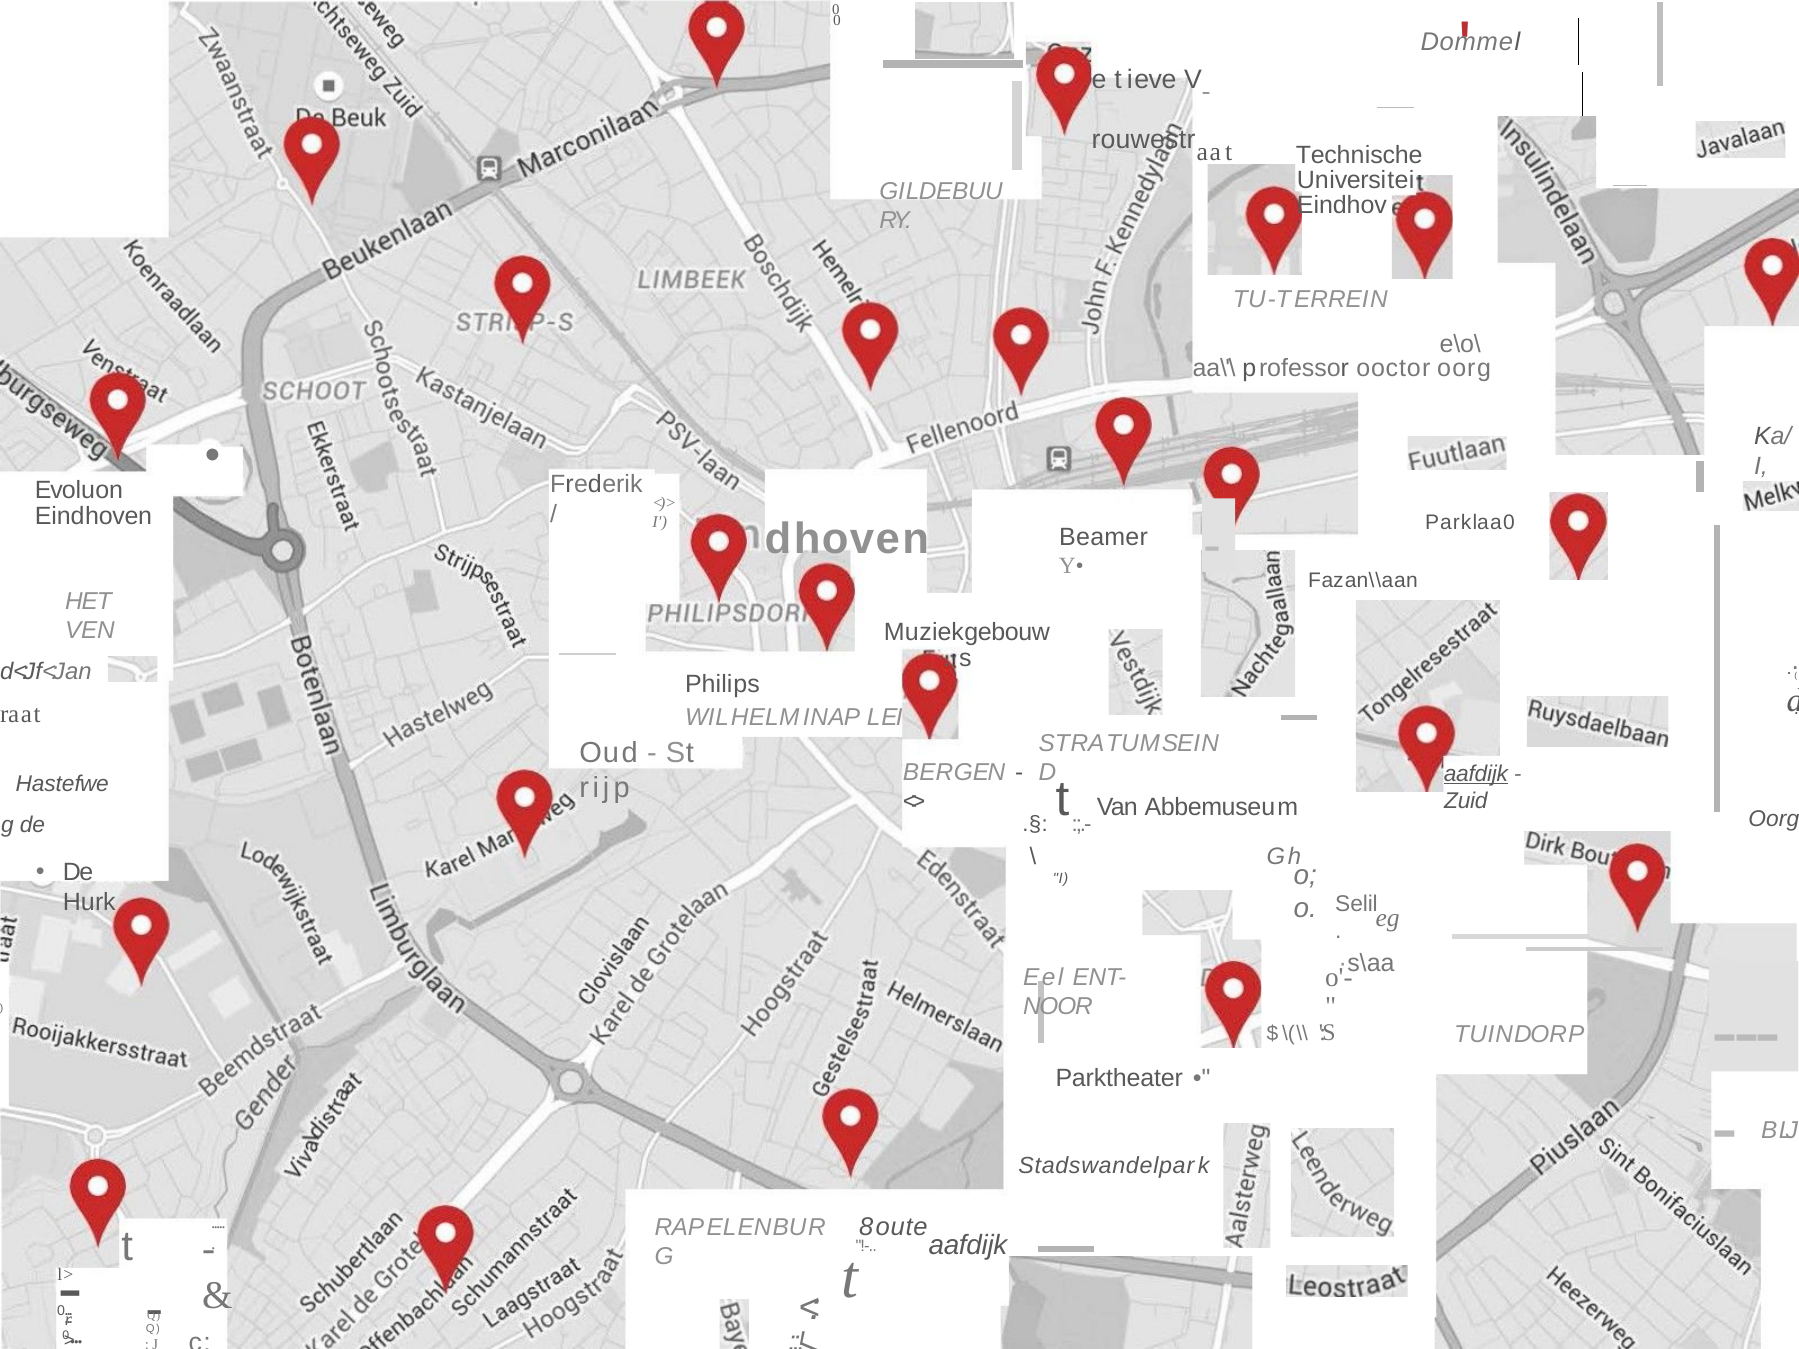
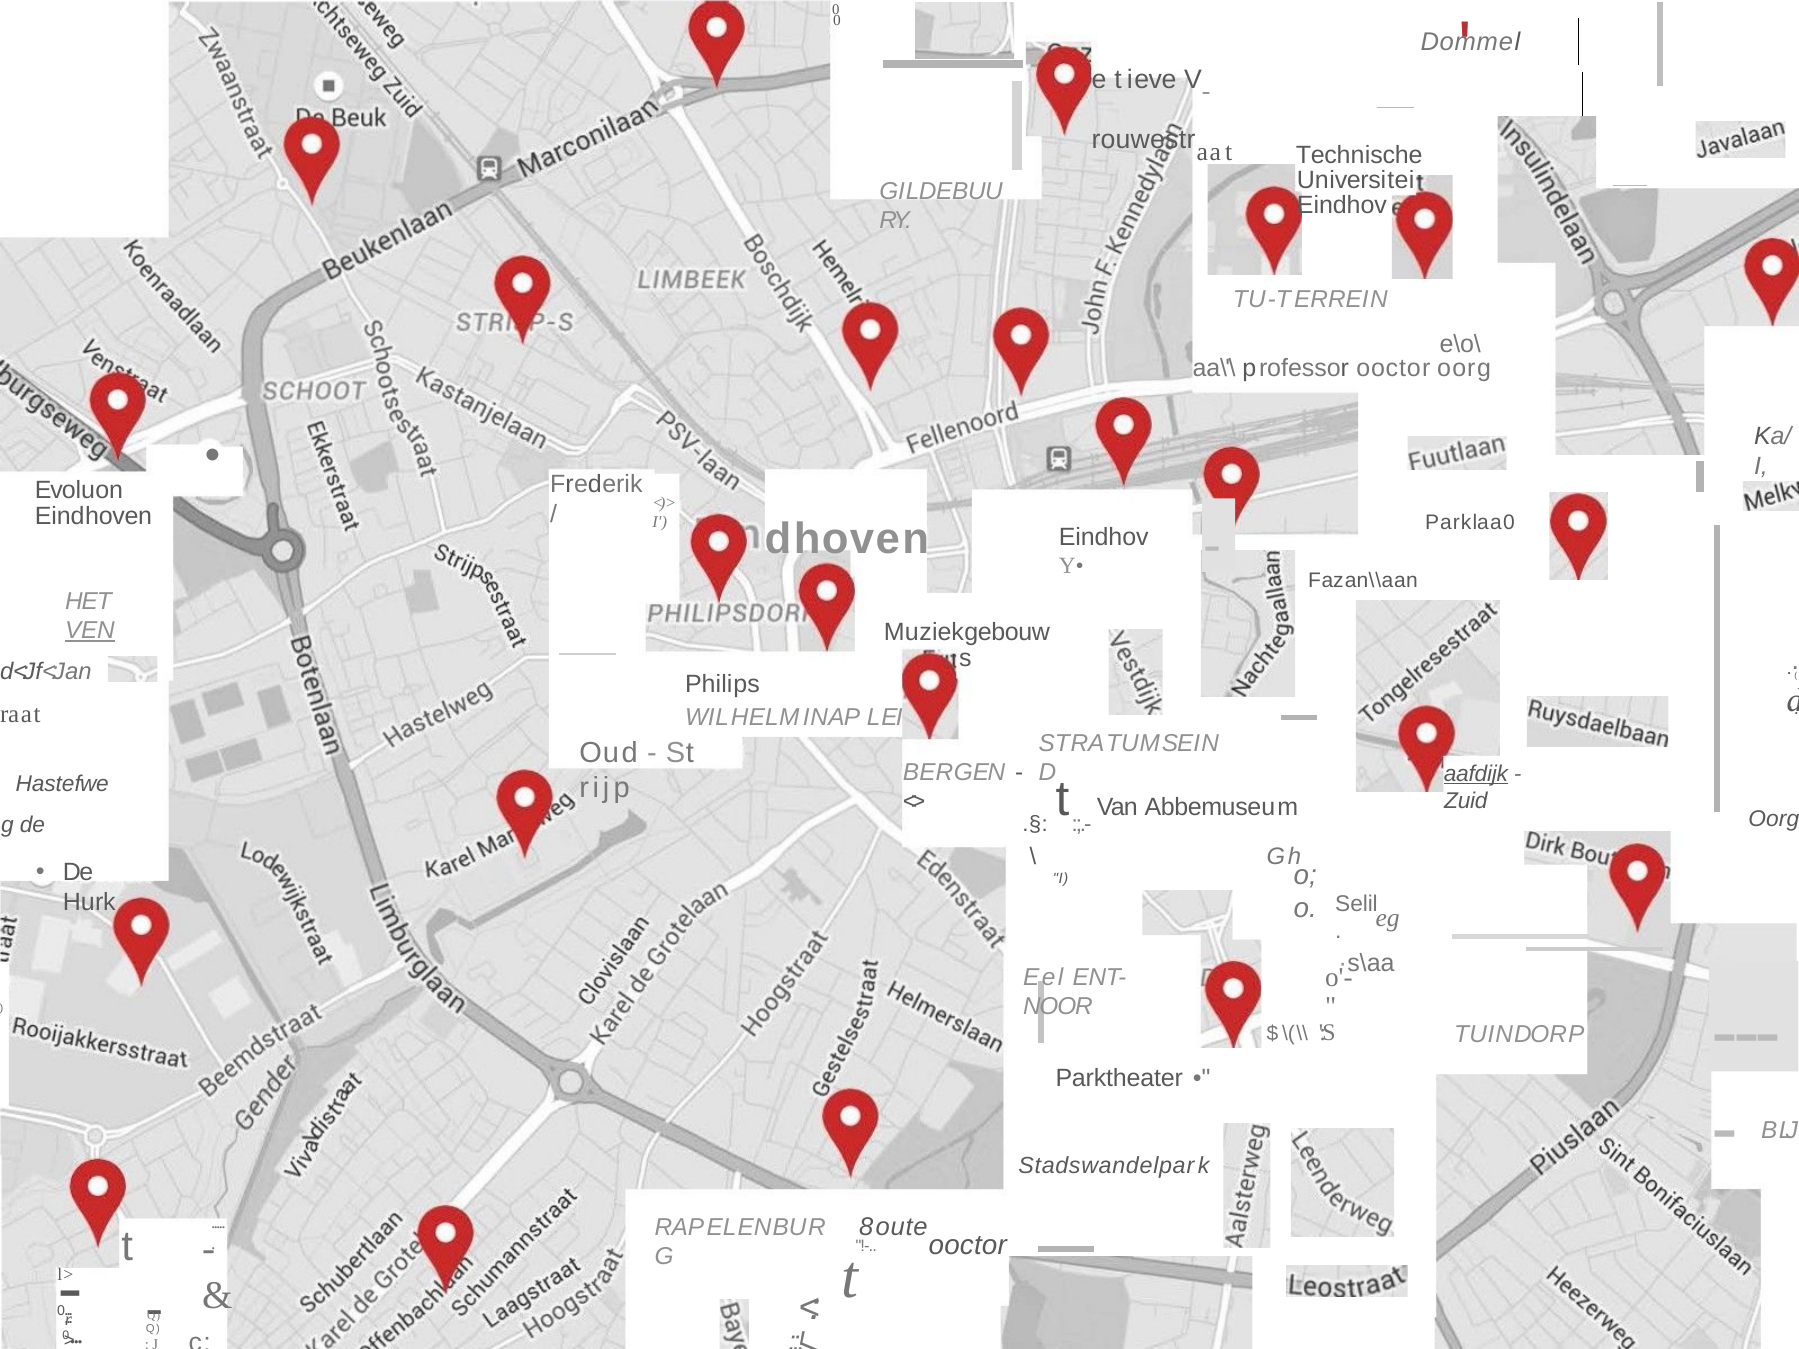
dhoven Beamer: Beamer -> Eindhov (1104, 537)
VEN underline: none -> present (90, 631)
aafdijk: aafdijk -> ooctor (968, 1245)
